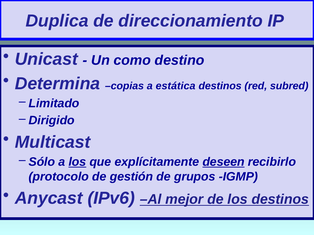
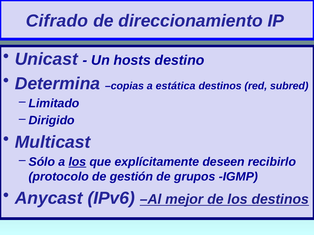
Duplica: Duplica -> Cifrado (57, 21)
como: como -> hosts (132, 60)
deseen underline: present -> none (224, 162)
